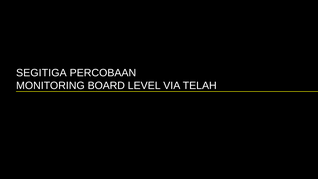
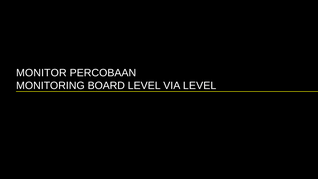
SEGITIGA: SEGITIGA -> MONITOR (41, 73)
VIA TELAH: TELAH -> LEVEL (200, 86)
